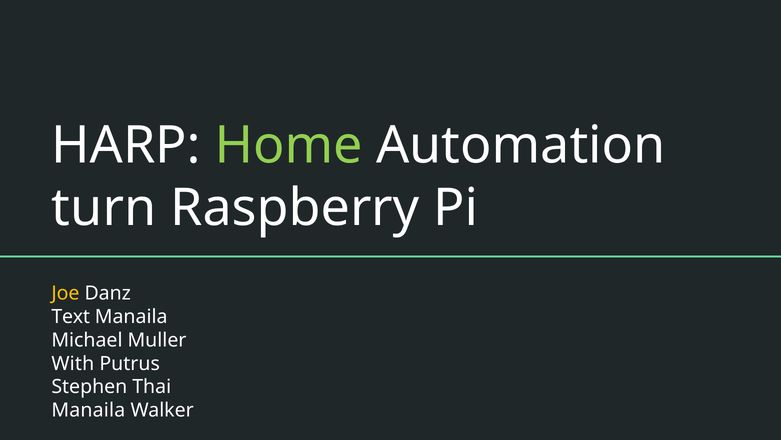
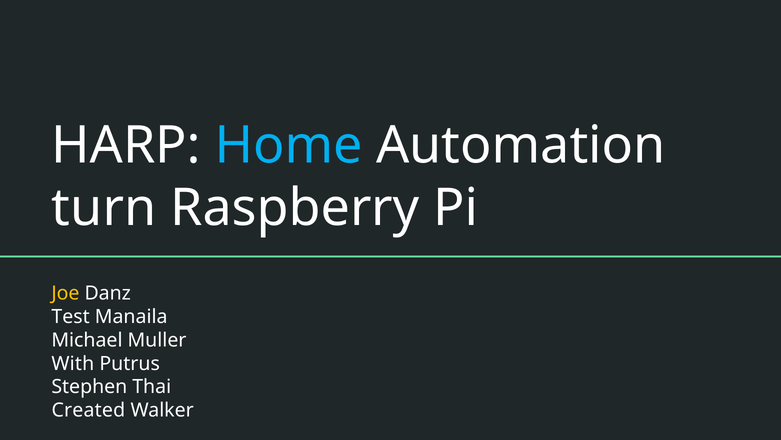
Home colour: light green -> light blue (289, 145)
Text: Text -> Test (71, 316)
Manaila: Manaila -> Created (88, 410)
